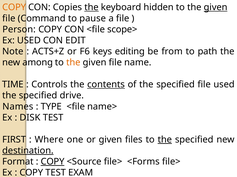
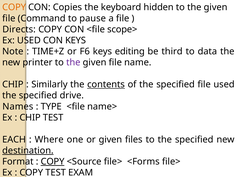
the underline: present -> none (91, 7)
given underline: present -> none (216, 7)
Person: Person -> Directs (19, 29)
CON EDIT: EDIT -> KEYS (76, 41)
ACTS+Z: ACTS+Z -> TIME+Z (48, 52)
from: from -> third (172, 52)
path: path -> data (207, 52)
among: among -> printer (38, 63)
the colour: orange -> purple (73, 63)
TIME: TIME -> CHIP (13, 85)
Controls: Controls -> Similarly (49, 85)
DISK: DISK -> CHIP (30, 118)
FIRST: FIRST -> EACH (14, 140)
the underline: present -> none (165, 140)
